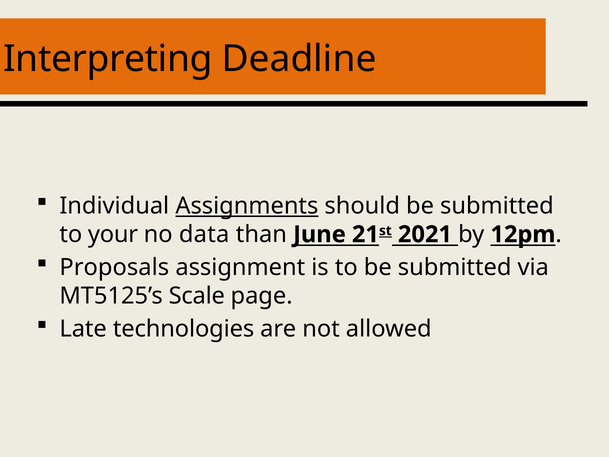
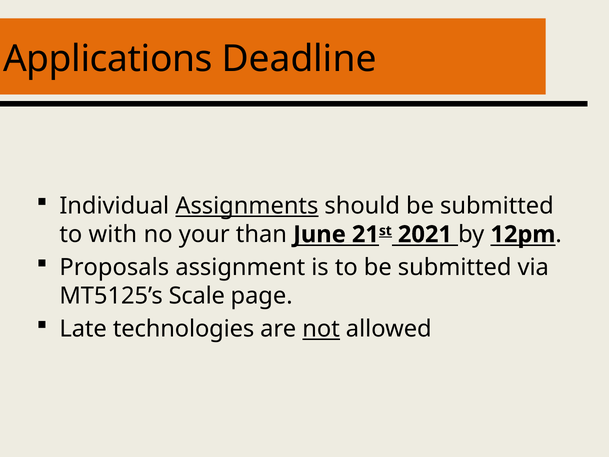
Interpreting: Interpreting -> Applications (108, 59)
your: your -> with (113, 234)
data: data -> your (204, 234)
not underline: none -> present (321, 329)
